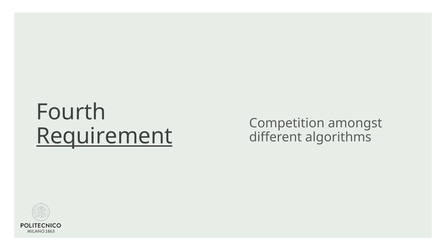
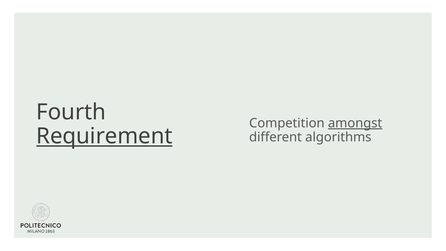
amongst underline: none -> present (355, 123)
